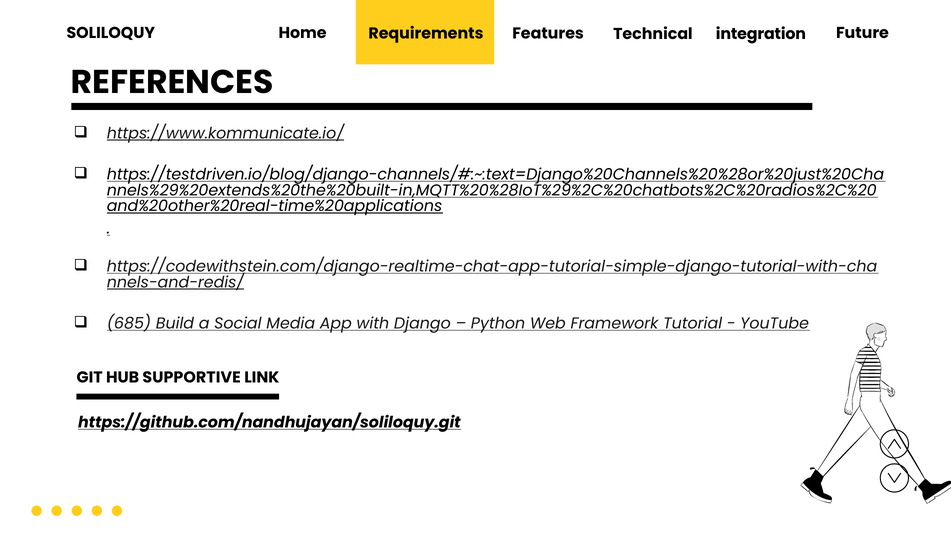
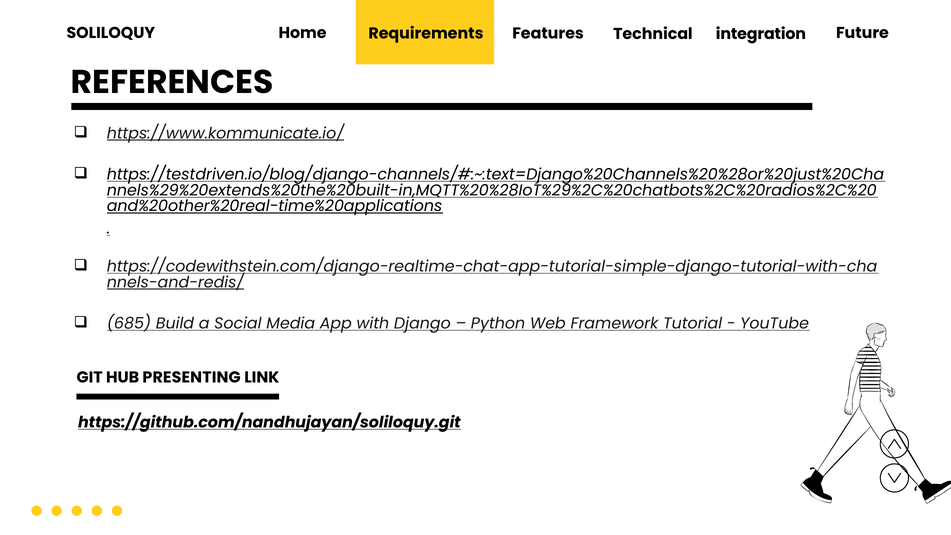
SUPPORTIVE: SUPPORTIVE -> PRESENTING (192, 378)
